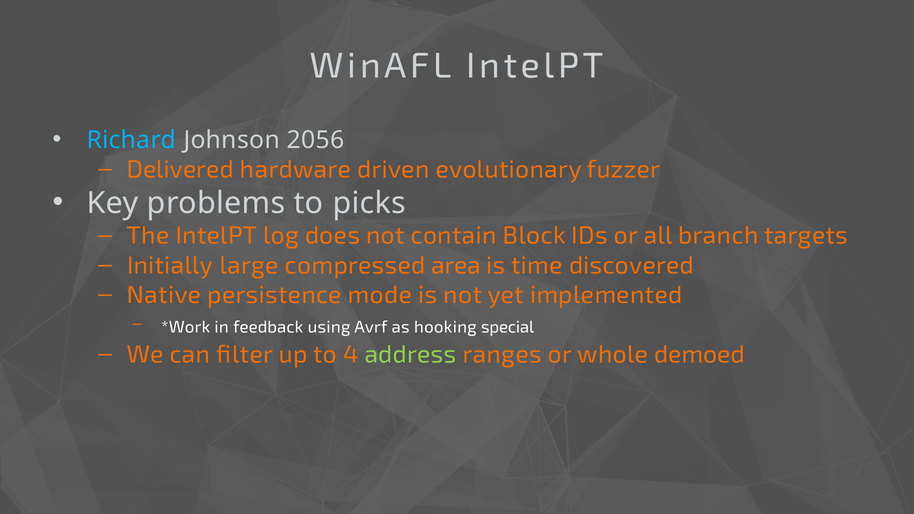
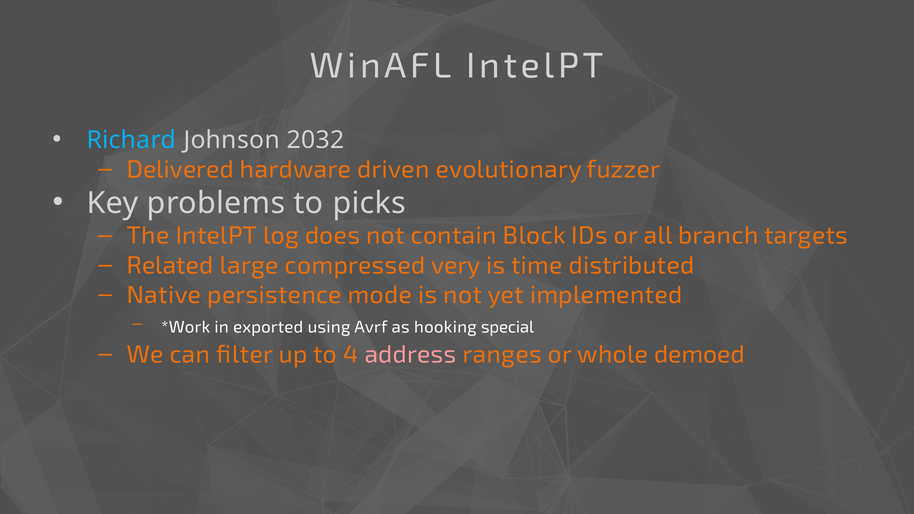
2056: 2056 -> 2032 (316, 140)
Initially: Initially -> Related (170, 265)
area: area -> very (456, 265)
discovered: discovered -> distributed (632, 265)
feedback: feedback -> exported (268, 327)
address colour: light green -> pink (410, 355)
